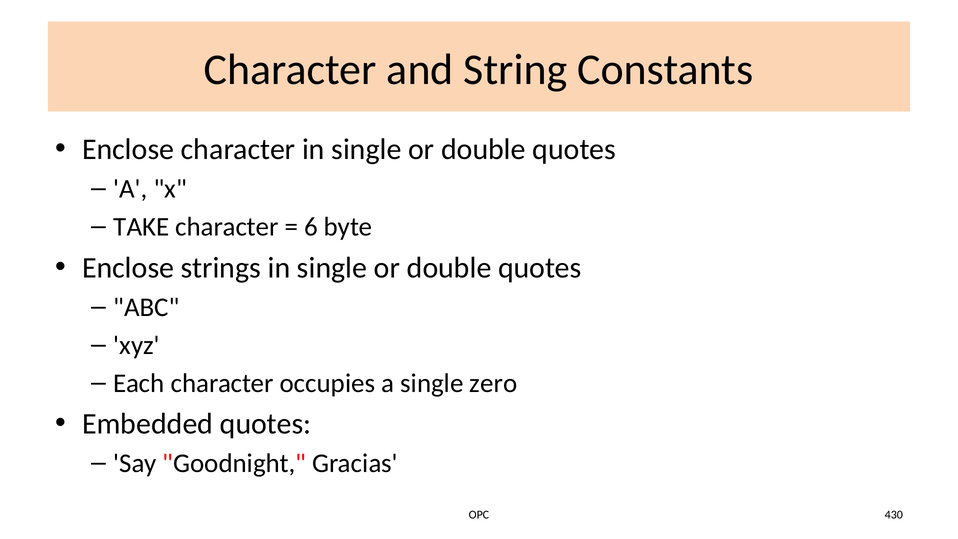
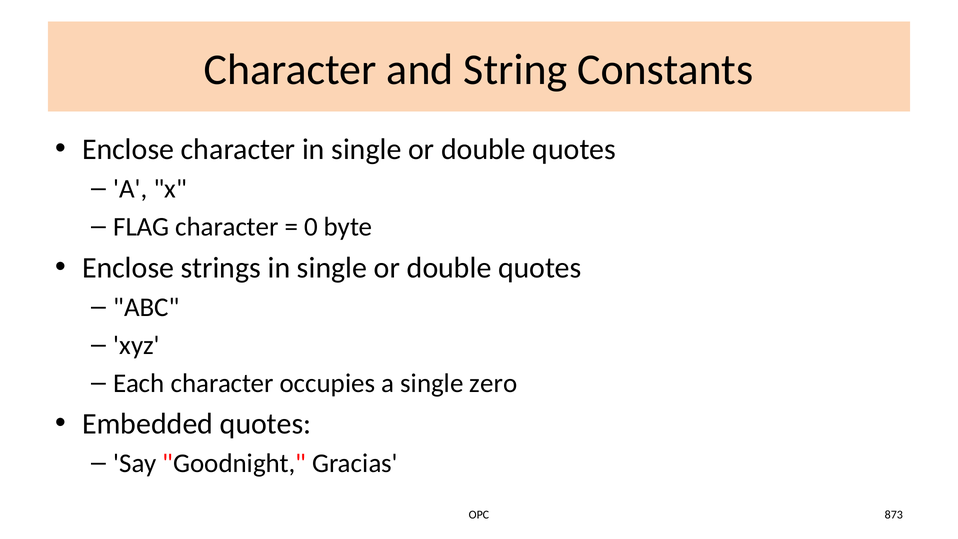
TAKE: TAKE -> FLAG (141, 227)
6: 6 -> 0 (311, 227)
430: 430 -> 873 (894, 514)
